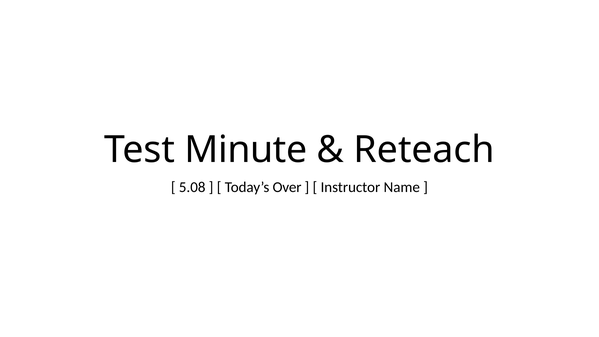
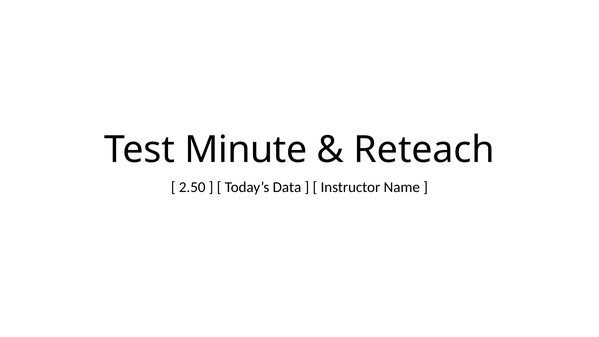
5.08: 5.08 -> 2.50 (192, 187)
Over: Over -> Data (287, 187)
